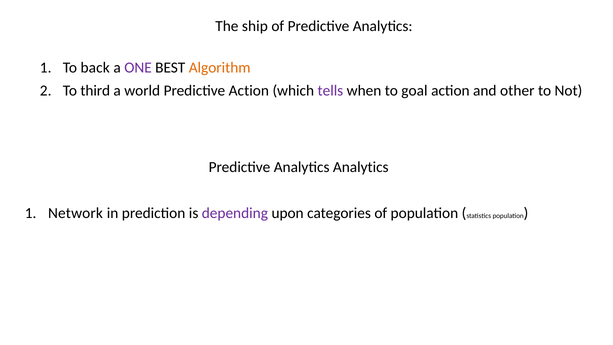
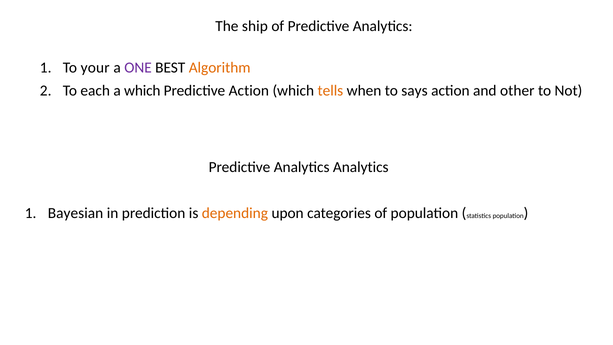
back: back -> your (95, 68)
third: third -> each (95, 91)
a world: world -> which (142, 91)
tells colour: purple -> orange (330, 91)
goal: goal -> says (414, 91)
Network: Network -> Bayesian (76, 213)
depending colour: purple -> orange (235, 213)
